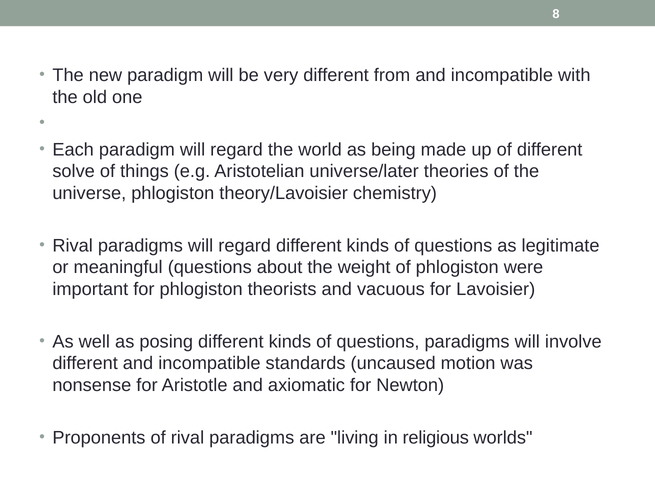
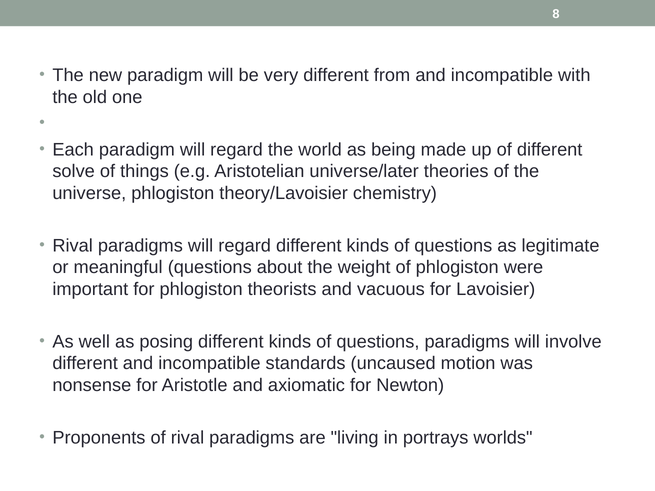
religious: religious -> portrays (436, 438)
